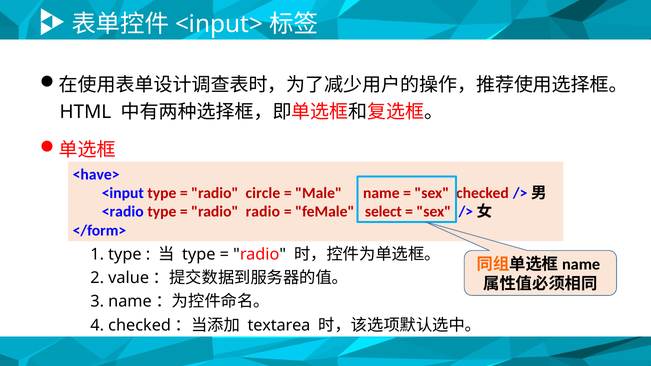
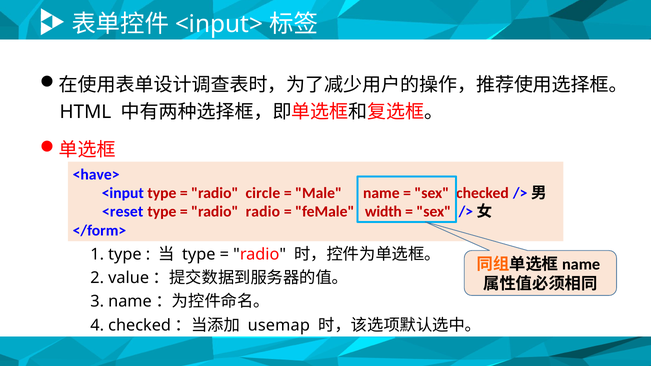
<radio: <radio -> <reset (123, 212)
select: select -> width (383, 212)
textarea: textarea -> usemap (279, 326)
